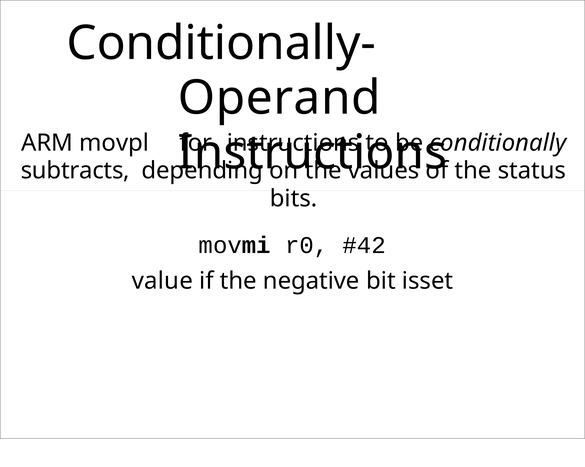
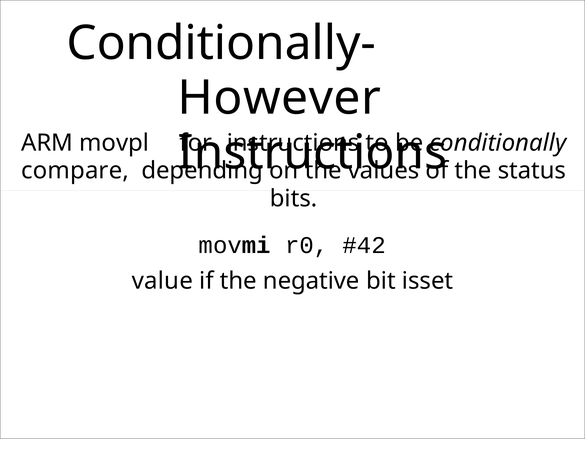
Operand: Operand -> However (279, 98)
subtracts: subtracts -> compare (75, 171)
